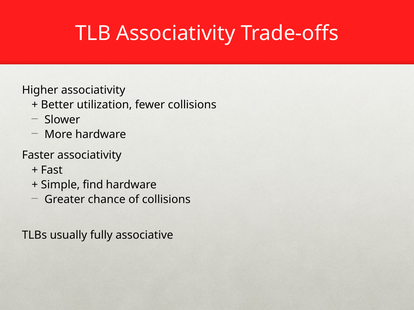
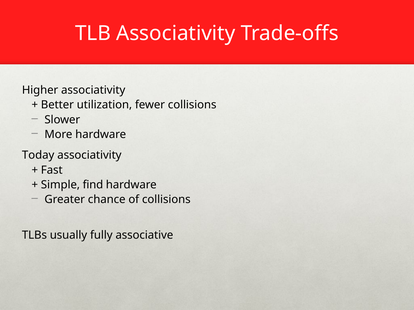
Faster: Faster -> Today (38, 155)
